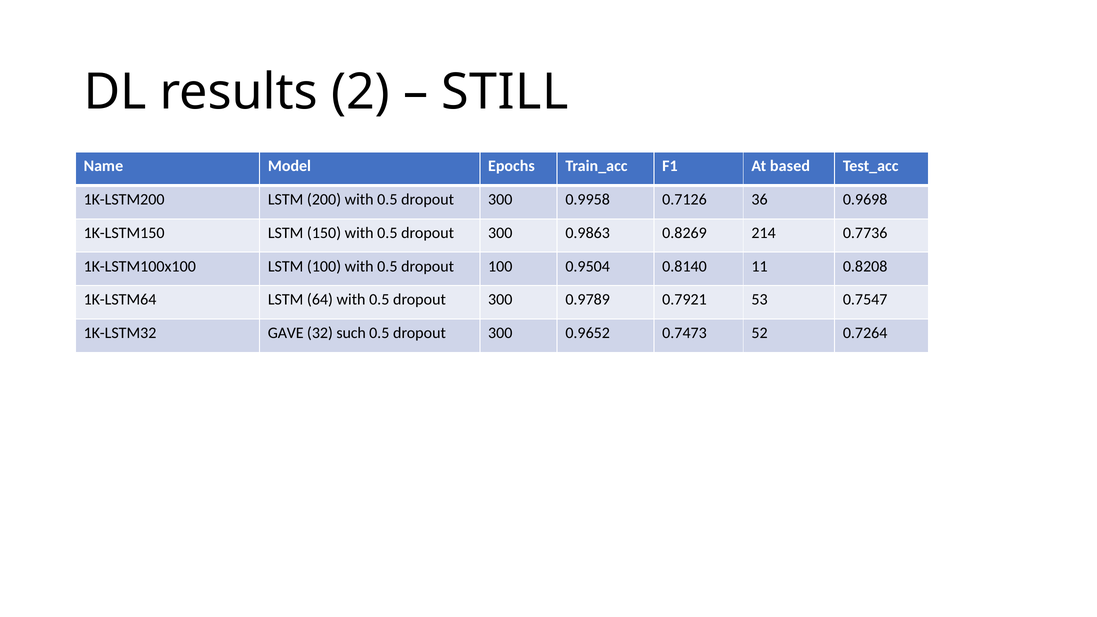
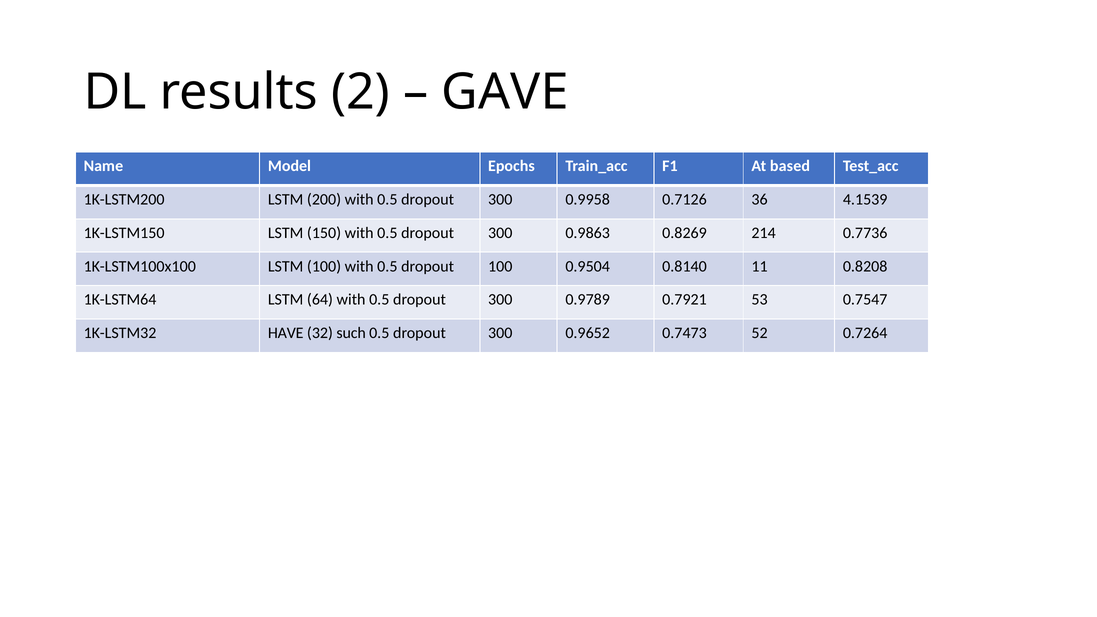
STILL: STILL -> GAVE (505, 92)
0.9698: 0.9698 -> 4.1539 (865, 200)
GAVE: GAVE -> HAVE (286, 333)
